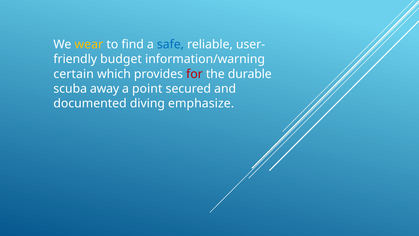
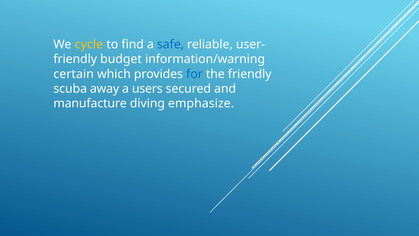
wear: wear -> cycle (89, 45)
for colour: red -> blue (194, 74)
the durable: durable -> friendly (250, 74)
point: point -> users (147, 89)
documented: documented -> manufacture (90, 103)
